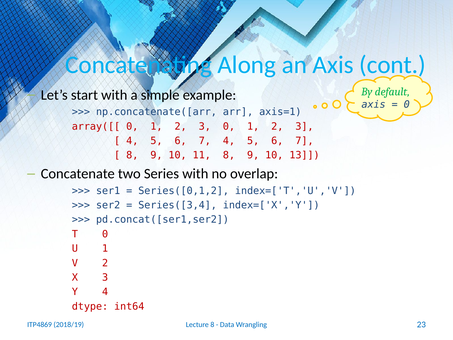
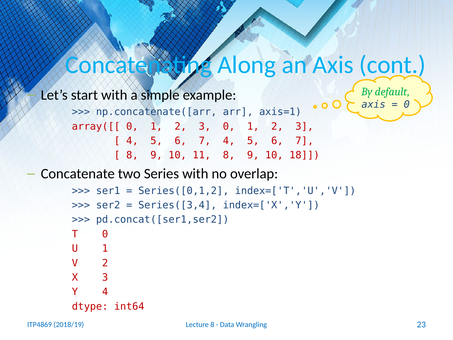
13: 13 -> 18 (304, 155)
